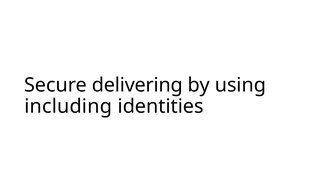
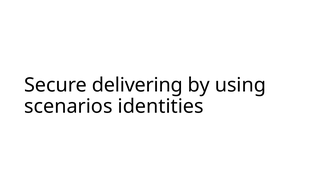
including: including -> scenarios (68, 107)
